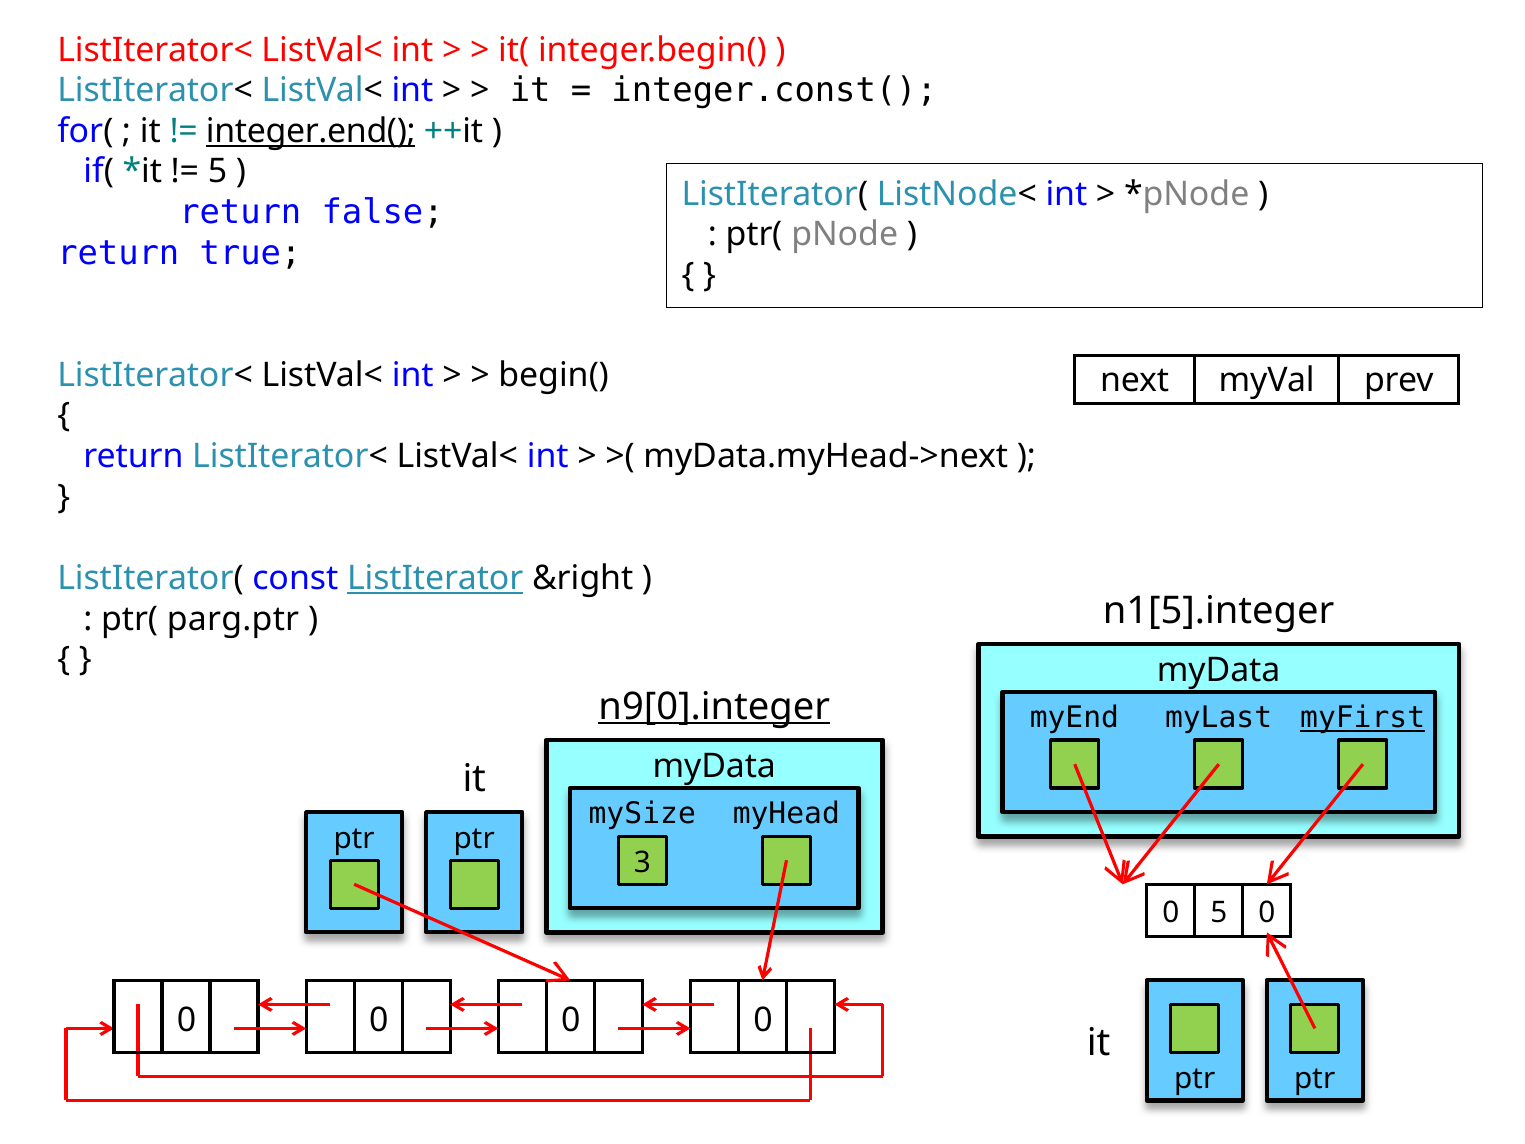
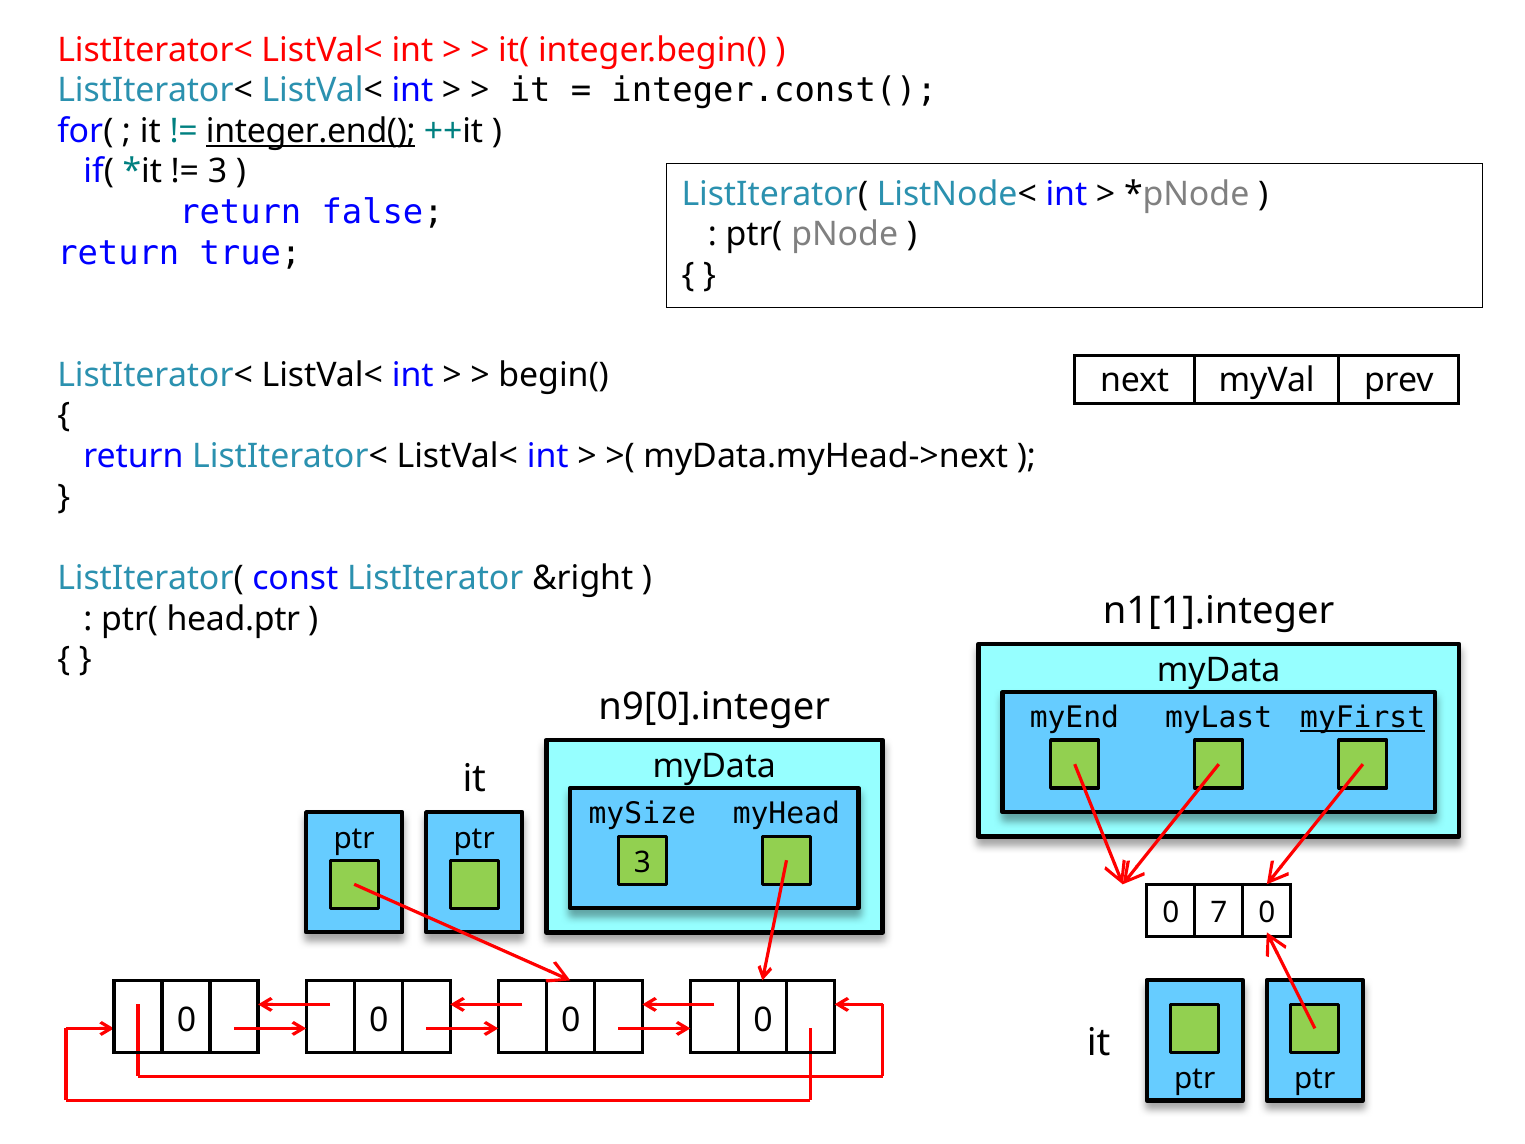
5: 5 -> 3 (218, 172)
ListIterator underline: present -> none (435, 578)
n1[5].integer: n1[5].integer -> n1[1].integer (1219, 611)
parg.ptr: parg.ptr -> head.ptr (233, 619)
n9[0].integer underline: present -> none (714, 707)
0 5: 5 -> 7 (1219, 912)
